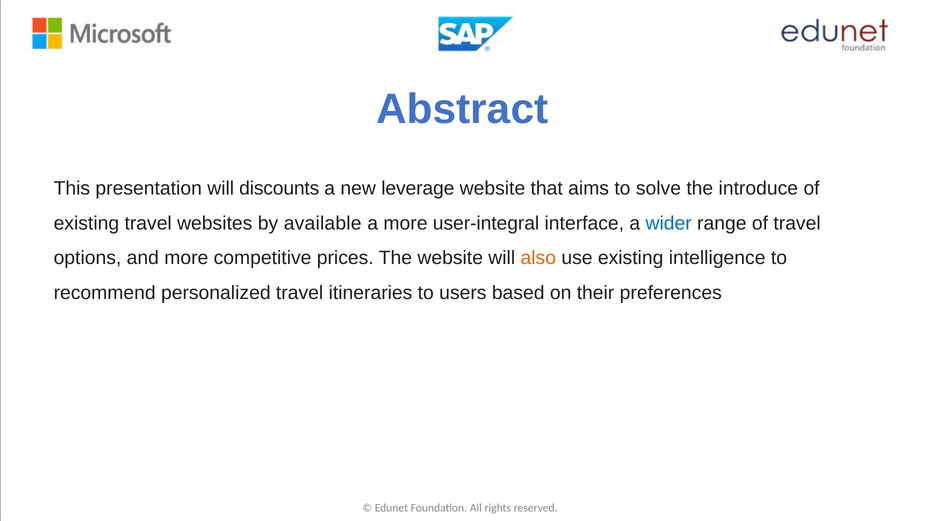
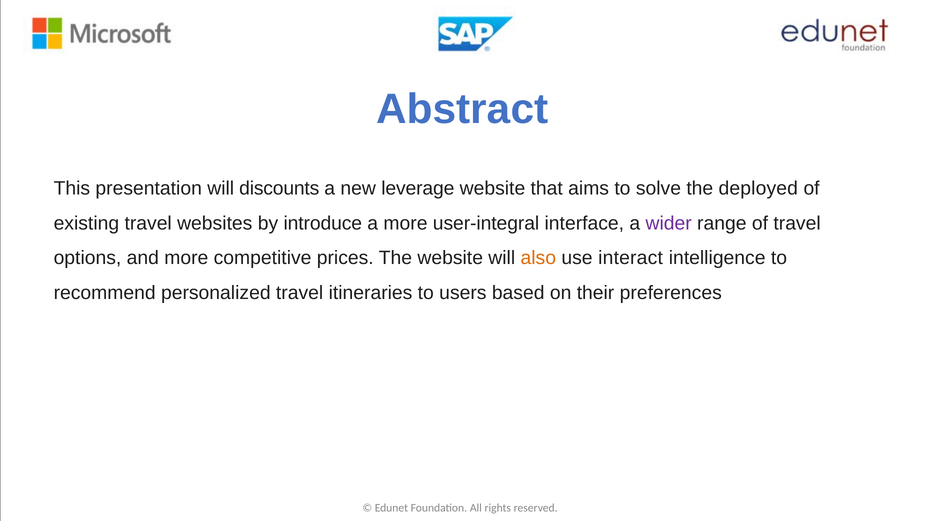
introduce: introduce -> deployed (758, 189)
available: available -> introduce (323, 223)
wider colour: blue -> purple (669, 223)
use existing: existing -> interact (631, 258)
